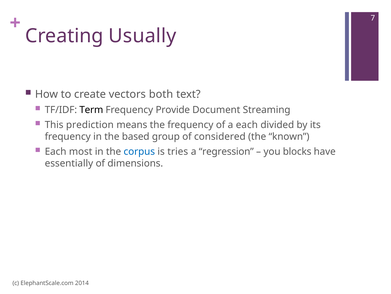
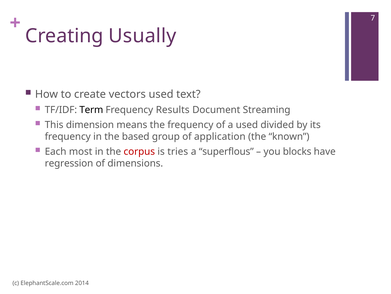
vectors both: both -> used (161, 94)
Provide: Provide -> Results (173, 110)
prediction: prediction -> dimension (90, 125)
a each: each -> used (247, 125)
considered: considered -> application (220, 136)
corpus colour: blue -> red (139, 151)
regression: regression -> superflous (226, 151)
essentially: essentially -> regression (69, 163)
